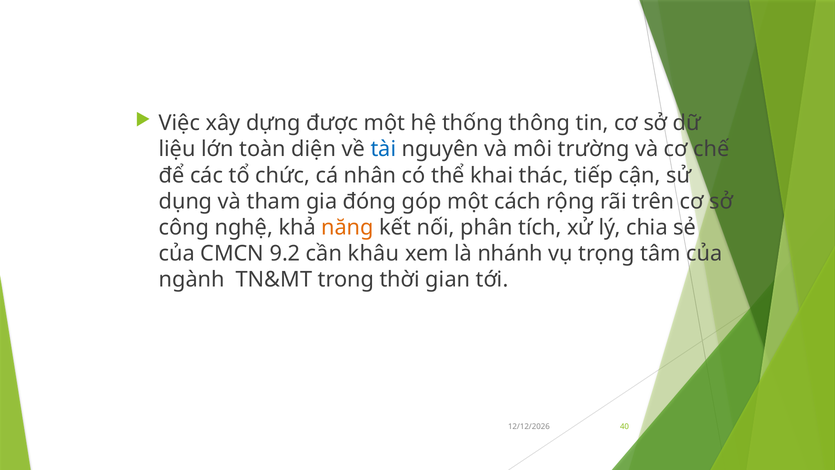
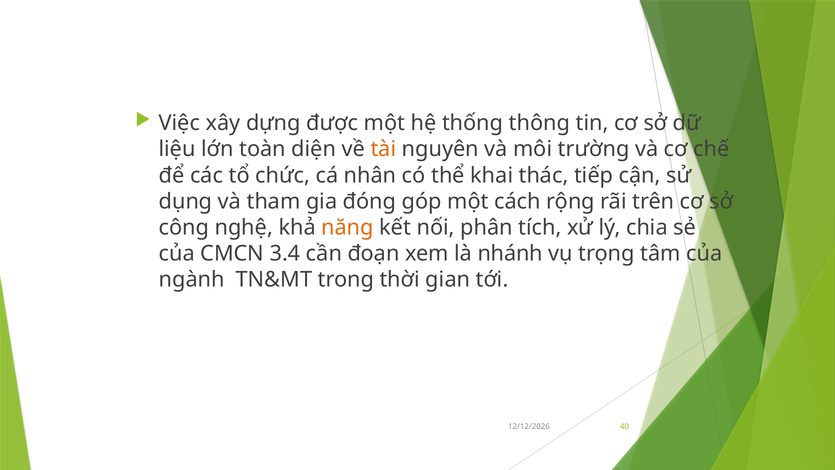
tài colour: blue -> orange (383, 149)
9.2: 9.2 -> 3.4 (285, 253)
khâu: khâu -> đoạn (374, 253)
